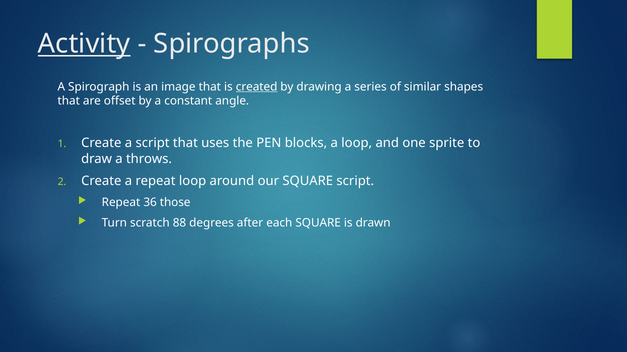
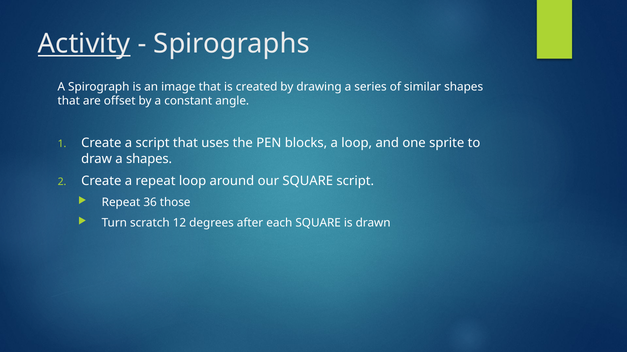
created underline: present -> none (257, 87)
a throws: throws -> shapes (149, 159)
88: 88 -> 12 (179, 223)
